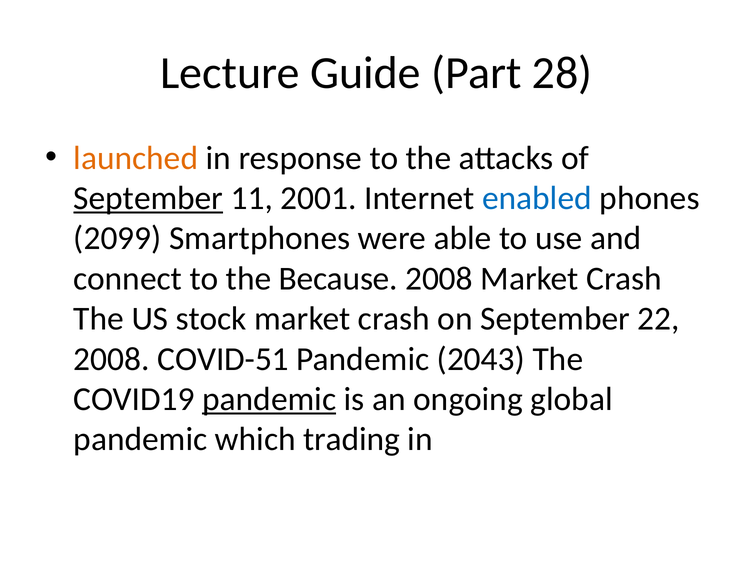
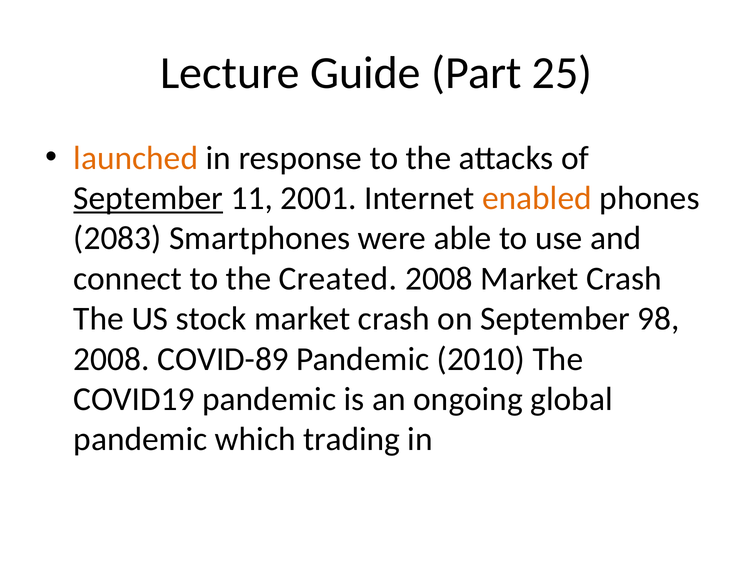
28: 28 -> 25 (562, 73)
enabled colour: blue -> orange (537, 198)
2099: 2099 -> 2083 (117, 238)
Because: Because -> Created (338, 278)
22: 22 -> 98 (659, 319)
COVID-51: COVID-51 -> COVID-89 (223, 359)
2043: 2043 -> 2010 (481, 359)
pandemic underline: present -> none (269, 399)
